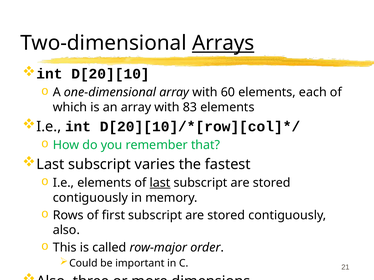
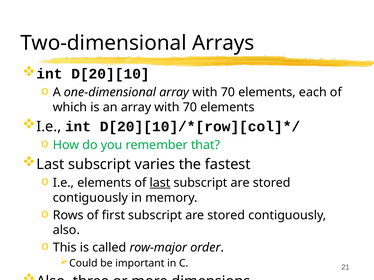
Arrays underline: present -> none (223, 43)
one-dimensional array with 60: 60 -> 70 (228, 93)
an array with 83: 83 -> 70 (190, 107)
